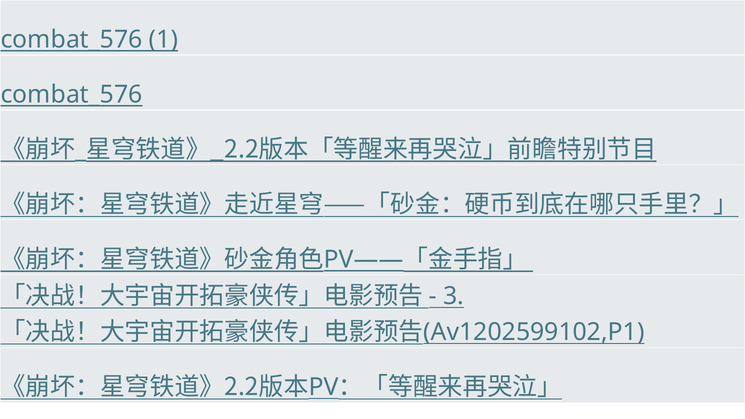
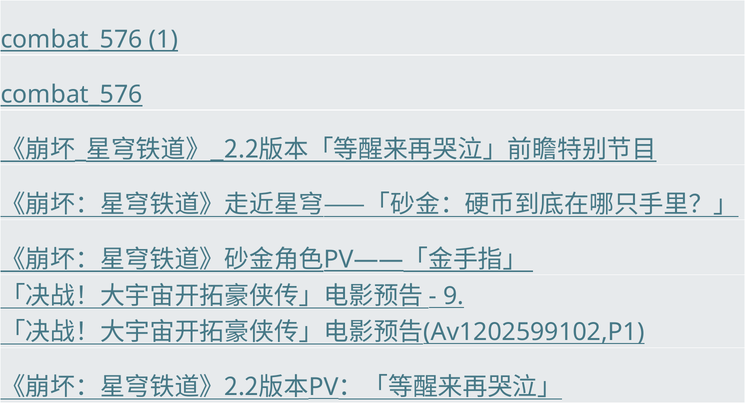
3: 3 -> 9 (454, 296)
